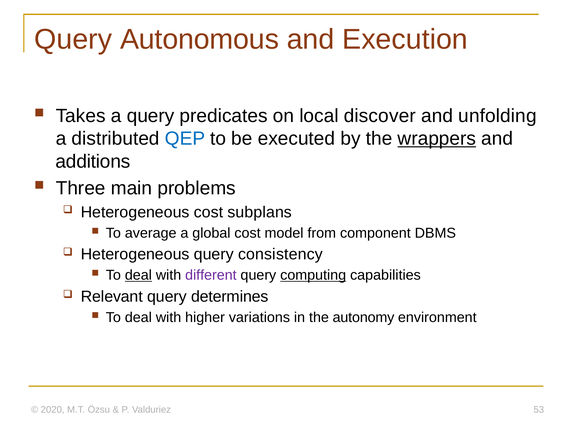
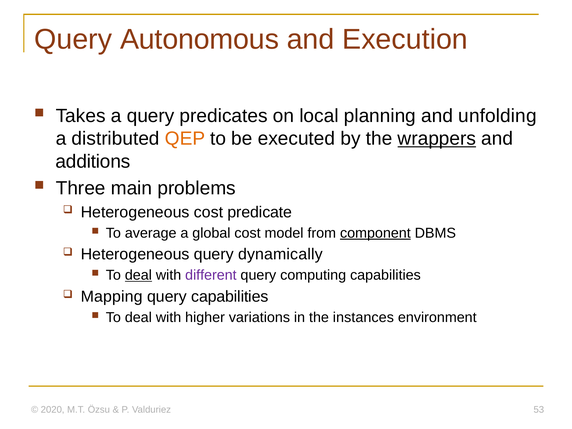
discover: discover -> planning (380, 116)
QEP colour: blue -> orange (185, 139)
subplans: subplans -> predicate (260, 212)
component underline: none -> present (375, 233)
consistency: consistency -> dynamically (280, 254)
computing underline: present -> none (313, 275)
Relevant: Relevant -> Mapping (112, 297)
query determines: determines -> capabilities (230, 297)
autonomy: autonomy -> instances (363, 318)
